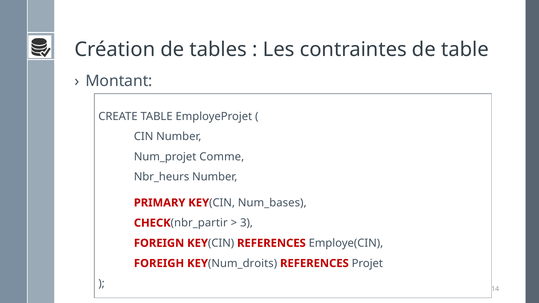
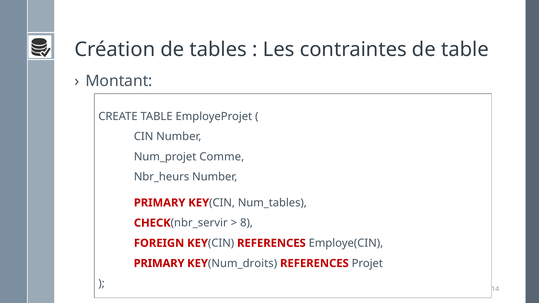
Num_bases: Num_bases -> Num_tables (272, 203)
nbr_partir: nbr_partir -> nbr_servir (199, 223)
3: 3 -> 8 (246, 223)
FOREIGH: FOREIGH -> PRIMARY (159, 264)
